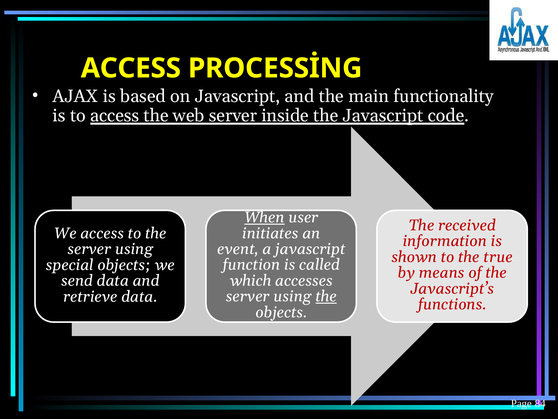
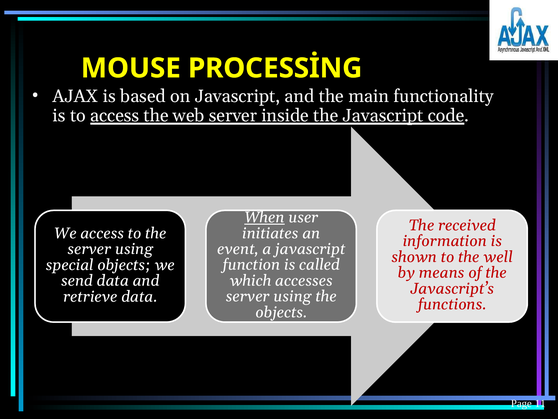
ACCESS: ACCESS -> MOUSE (131, 68)
true: true -> well (498, 257)
the underline: present -> none (326, 296)
84: 84 -> 11 (540, 403)
